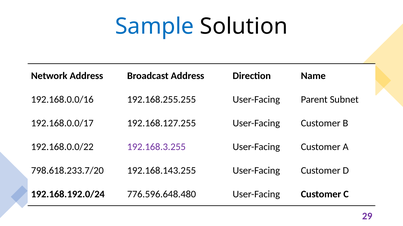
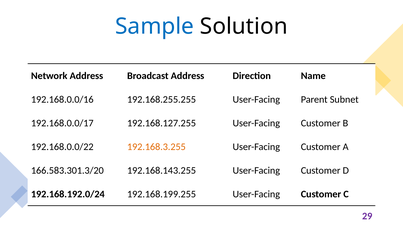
192.168.3.255 colour: purple -> orange (156, 147)
798.618.233.7/20: 798.618.233.7/20 -> 166.583.301.3/20 (67, 171)
776.596.648.480: 776.596.648.480 -> 192.168.199.255 (162, 195)
